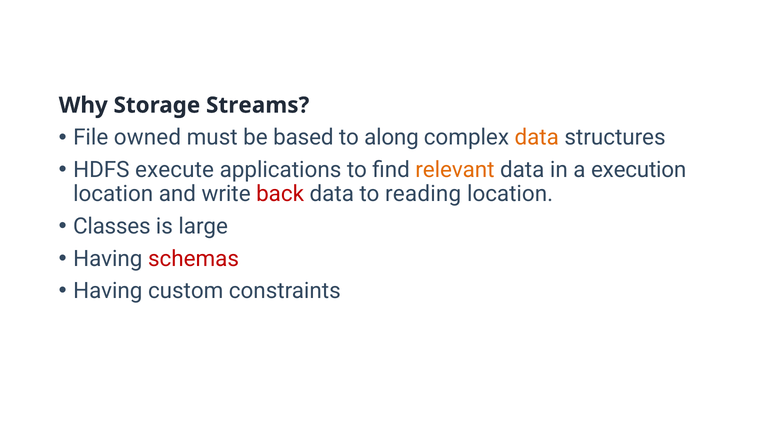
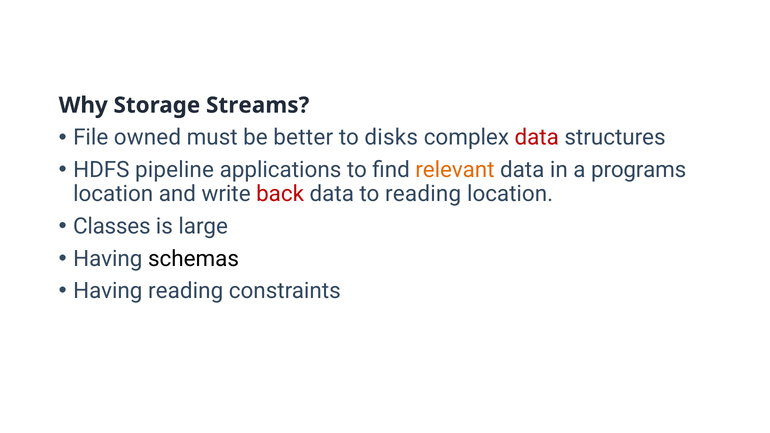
based: based -> better (303, 138)
along: along -> disks (391, 138)
data colour: orange -> red (537, 138)
execute: execute -> pipeline (175, 170)
execution: execution -> programs (639, 170)
schemas colour: red -> black (193, 259)
Having custom: custom -> reading (186, 291)
